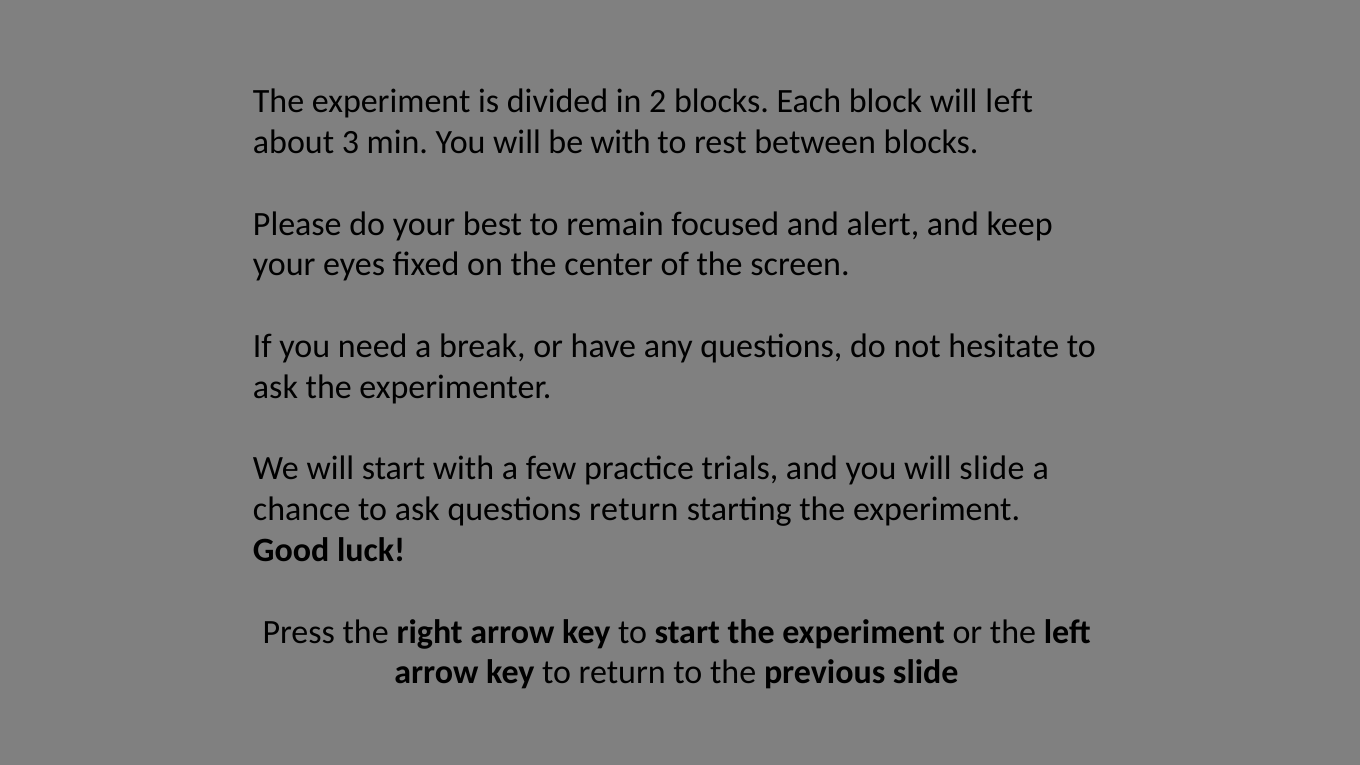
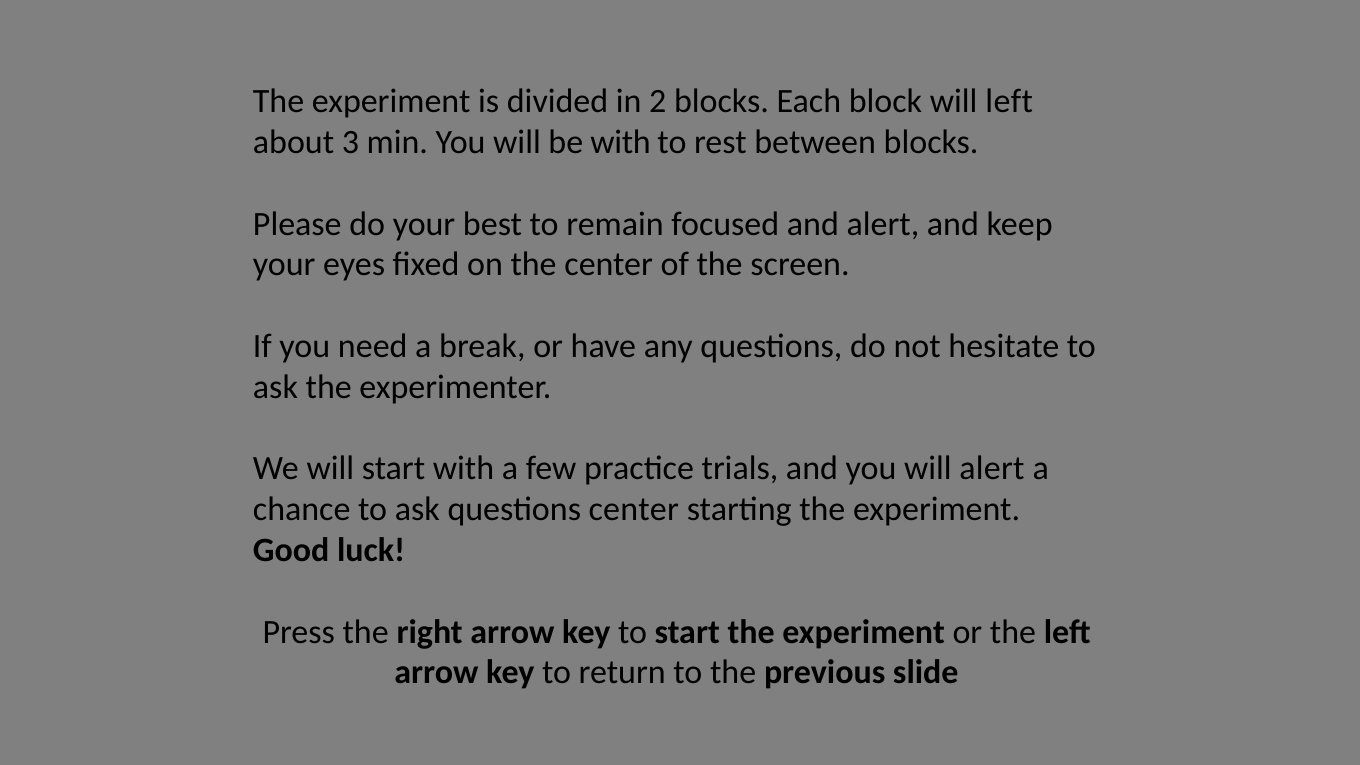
will slide: slide -> alert (992, 469)
questions return: return -> center (634, 509)
